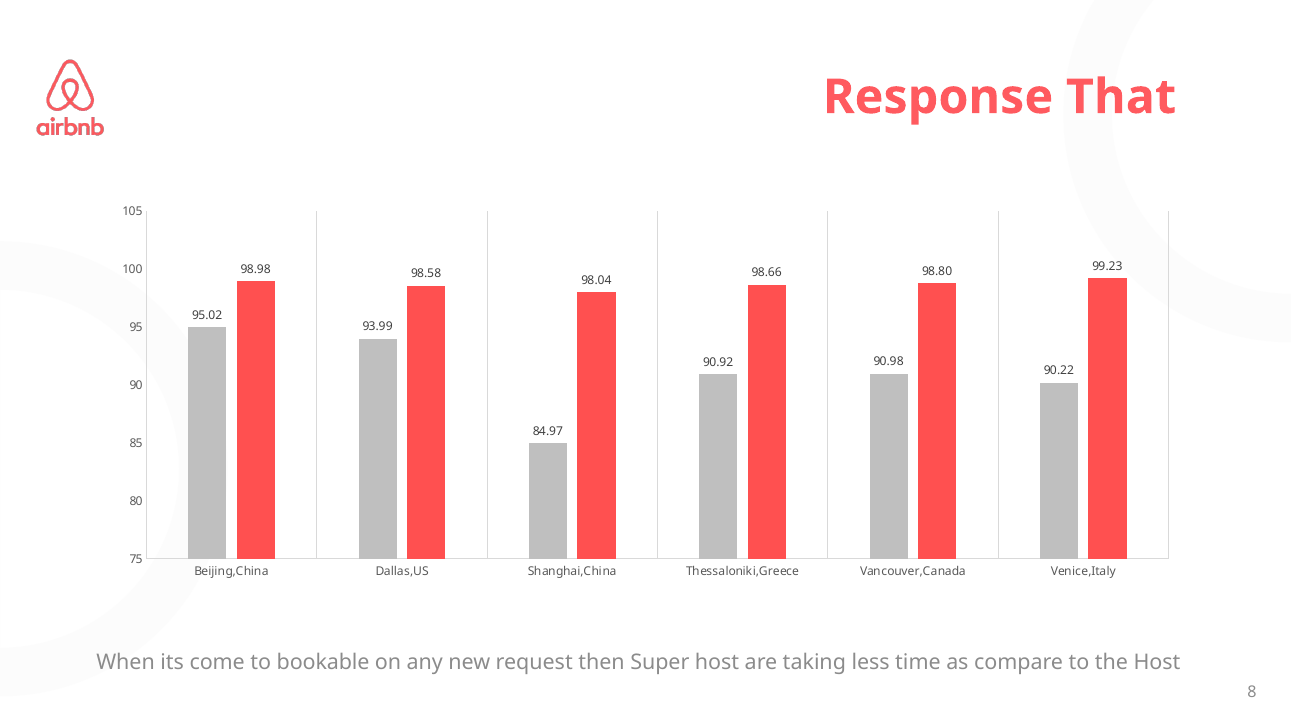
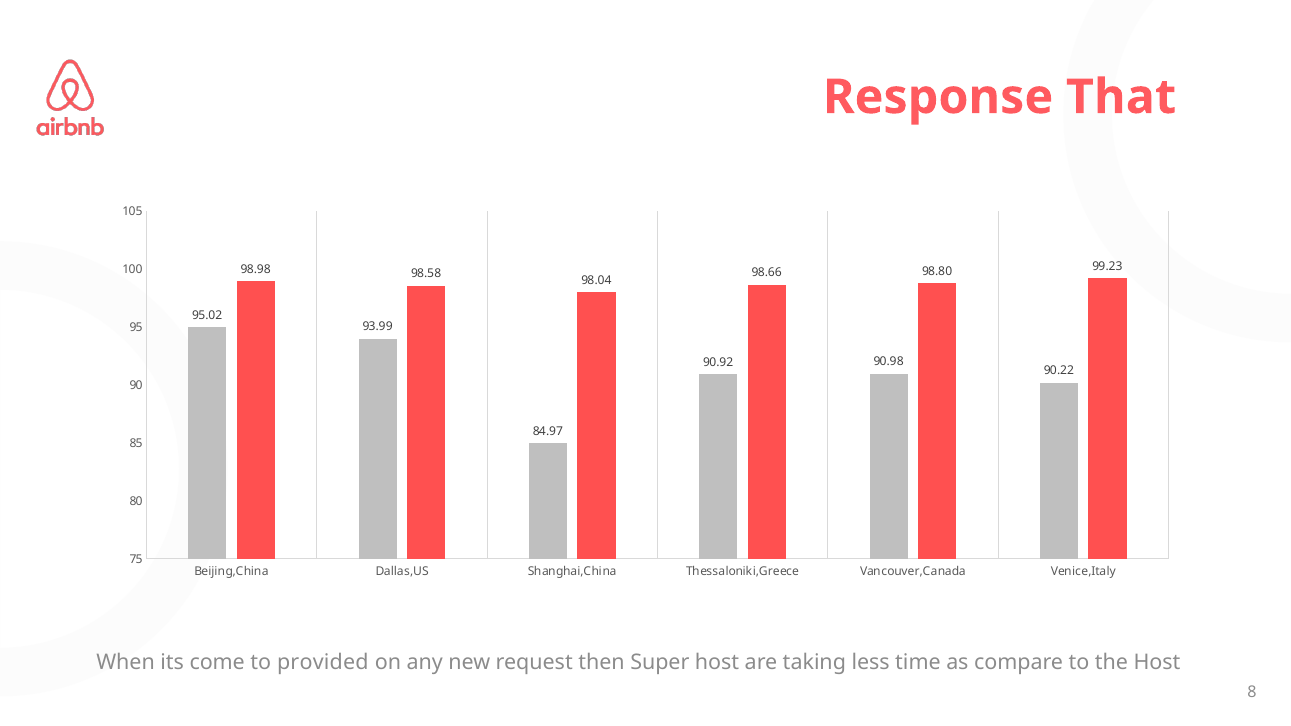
bookable: bookable -> provided (323, 663)
